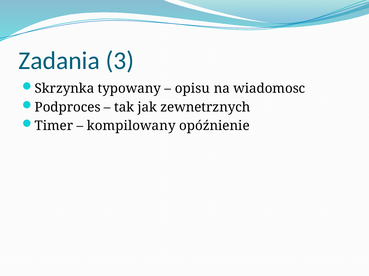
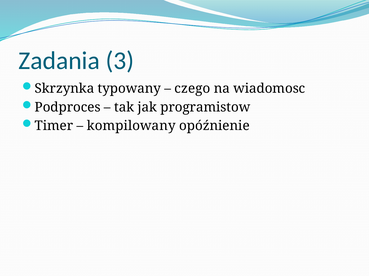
opisu: opisu -> czego (192, 89)
zewnetrznych: zewnetrznych -> programistow (205, 107)
